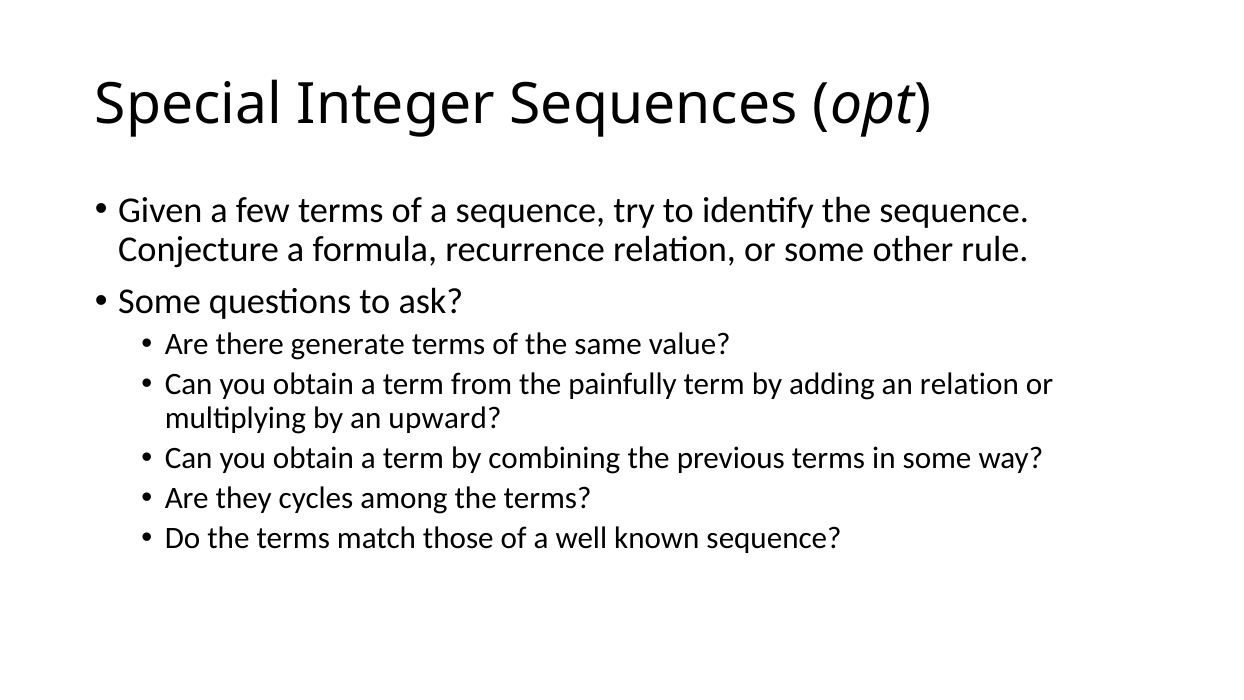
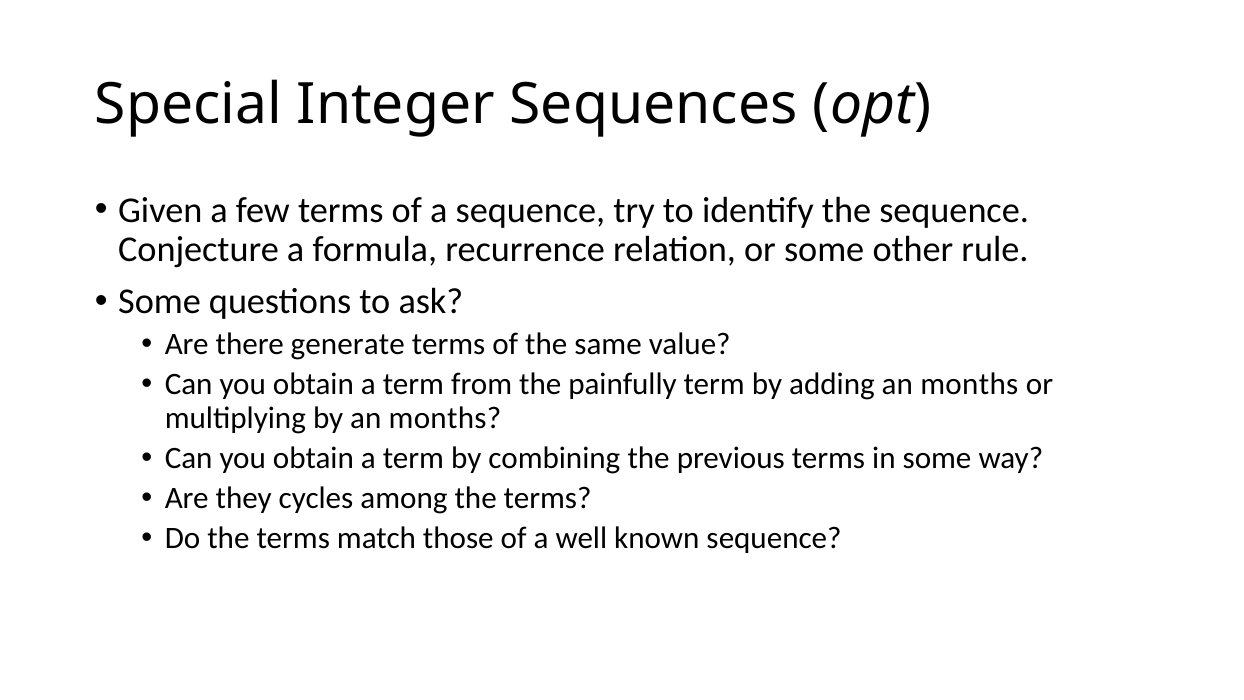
adding an relation: relation -> months (969, 384)
by an upward: upward -> months (445, 418)
